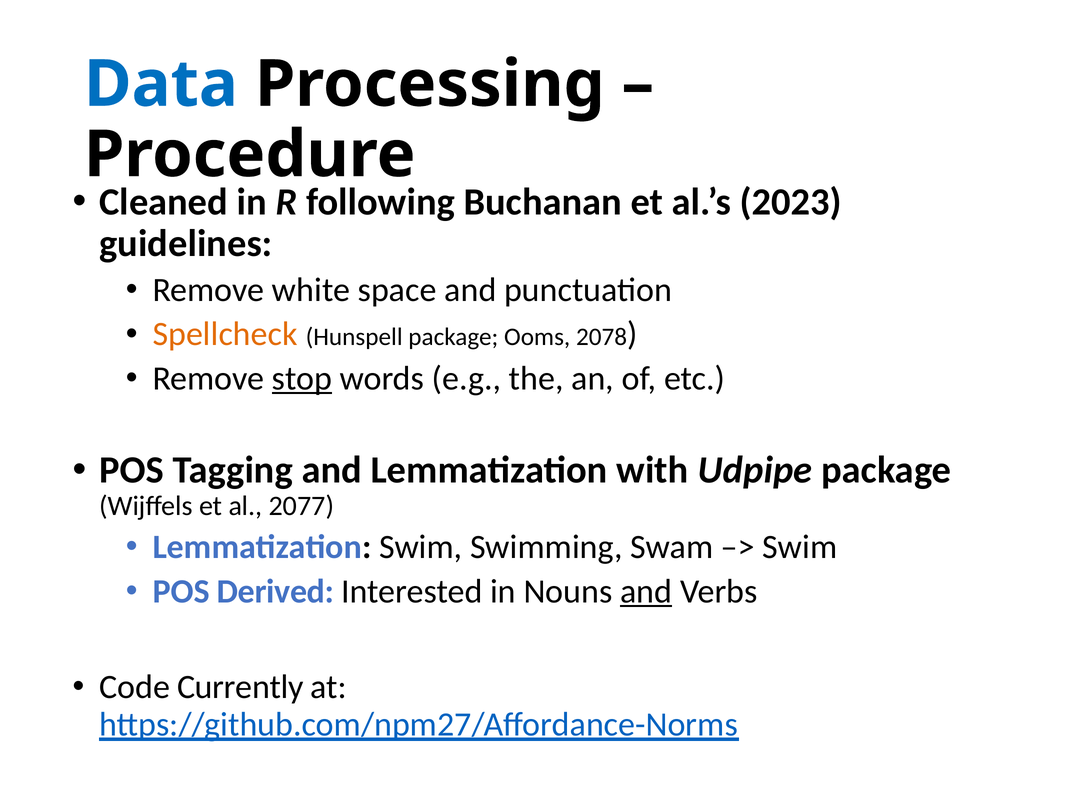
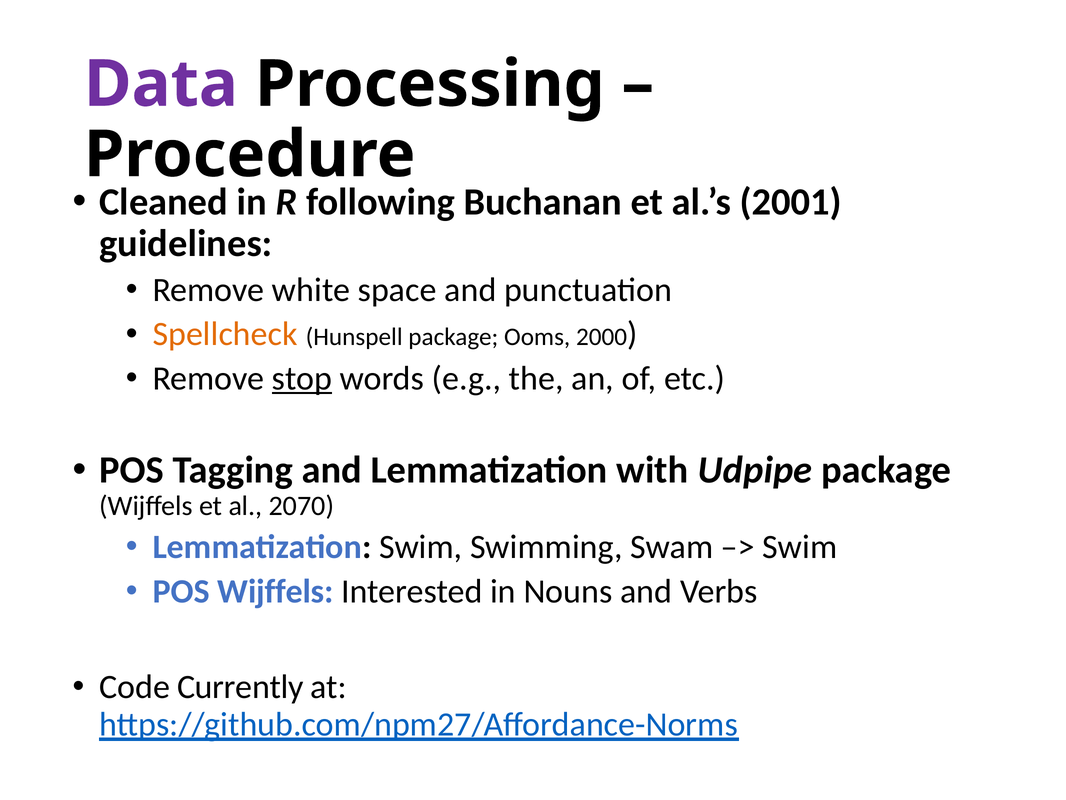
Data colour: blue -> purple (161, 84)
2023: 2023 -> 2001 (791, 202)
2078: 2078 -> 2000 (602, 337)
2077: 2077 -> 2070 (301, 506)
POS Derived: Derived -> Wijffels (275, 591)
and underline: present -> none (646, 591)
